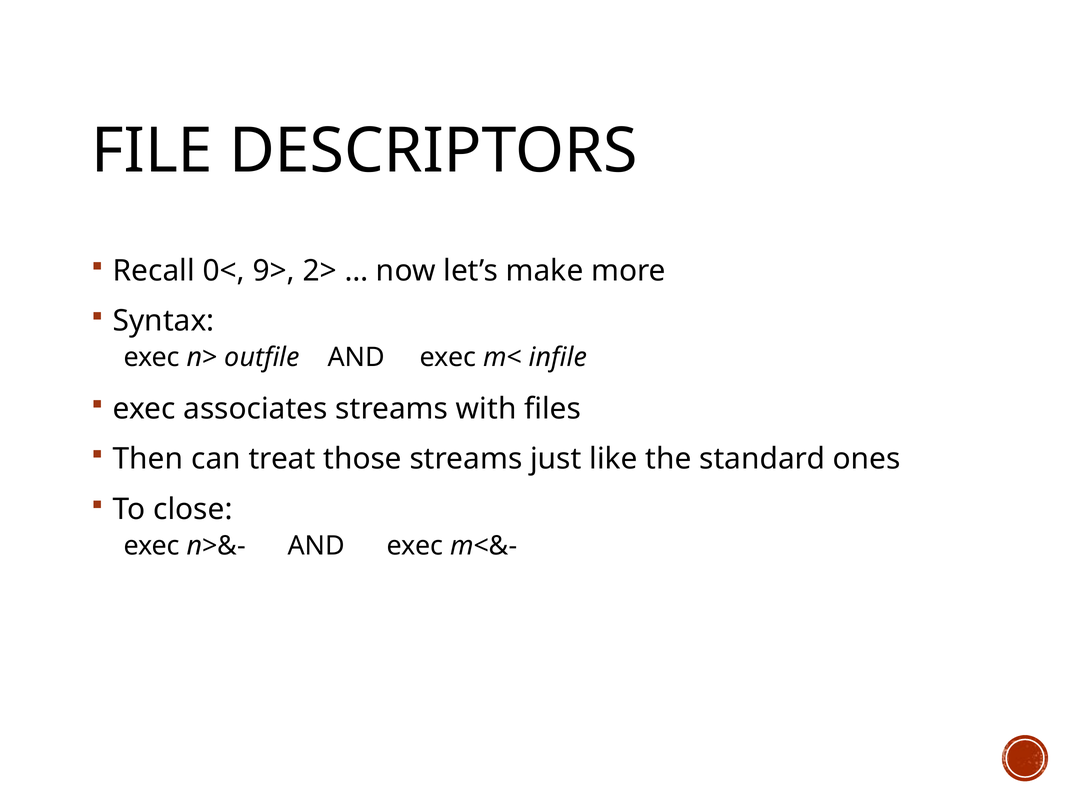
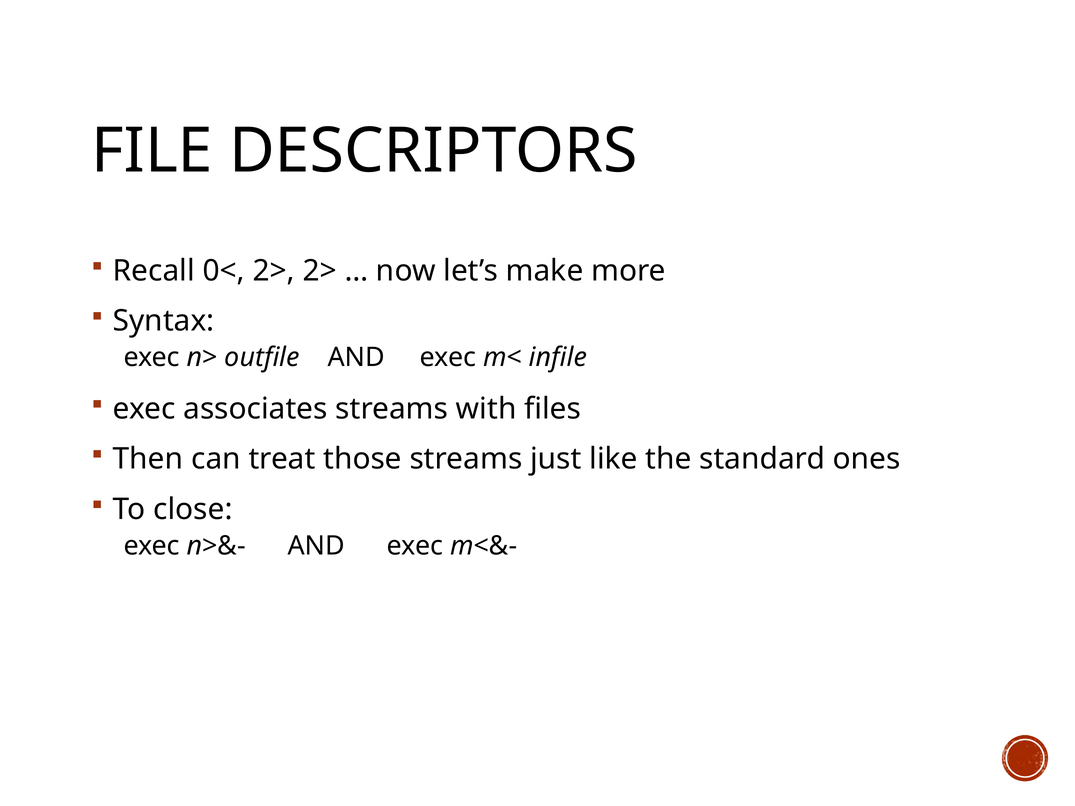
0< 9>: 9> -> 2> (274, 271)
